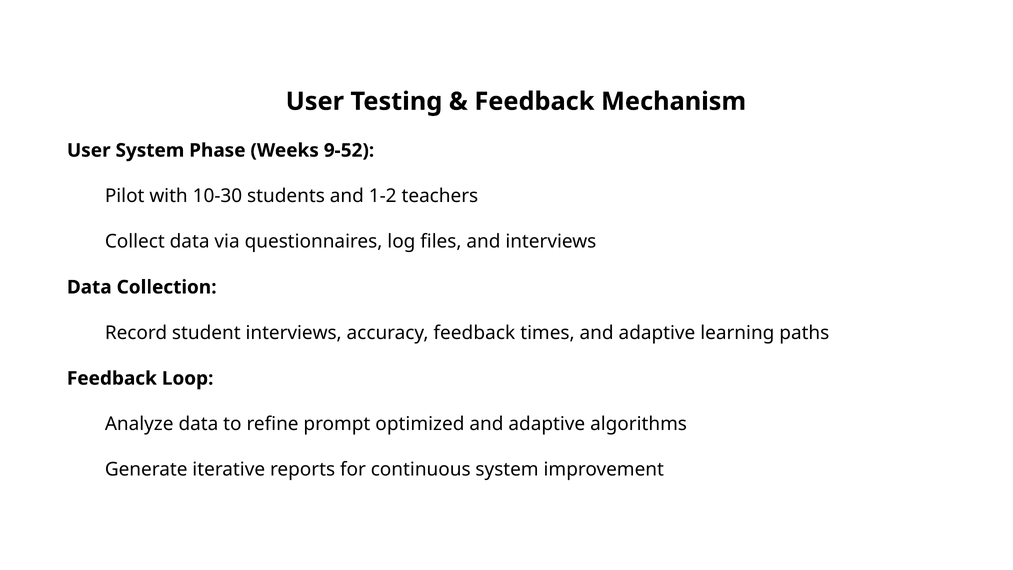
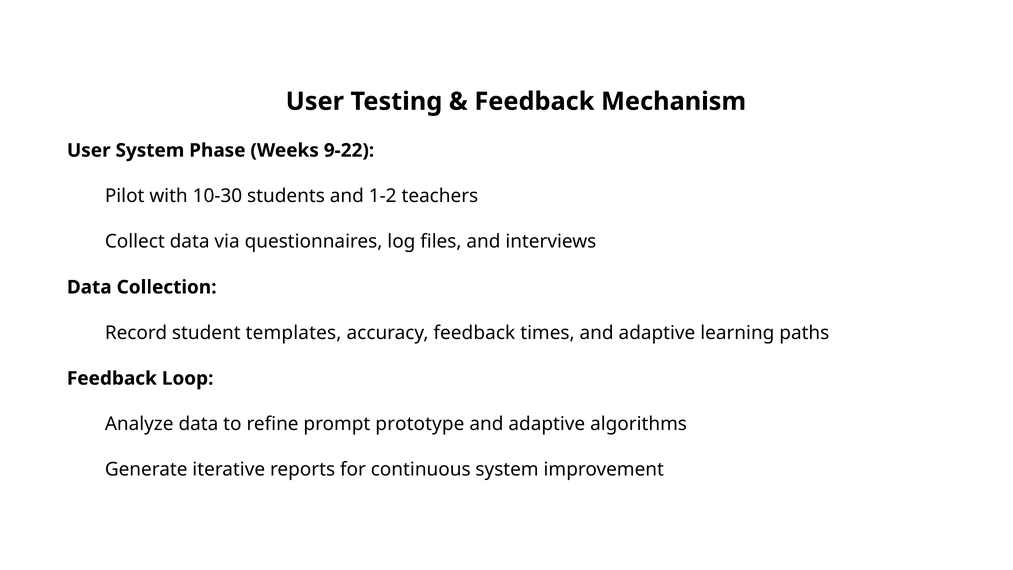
9-52: 9-52 -> 9-22 (349, 150)
student interviews: interviews -> templates (294, 333)
optimized: optimized -> prototype (420, 424)
